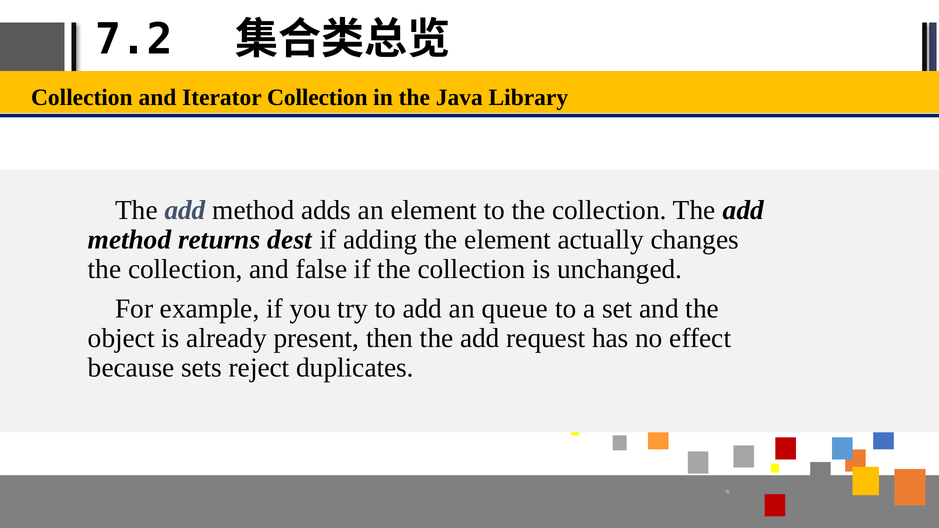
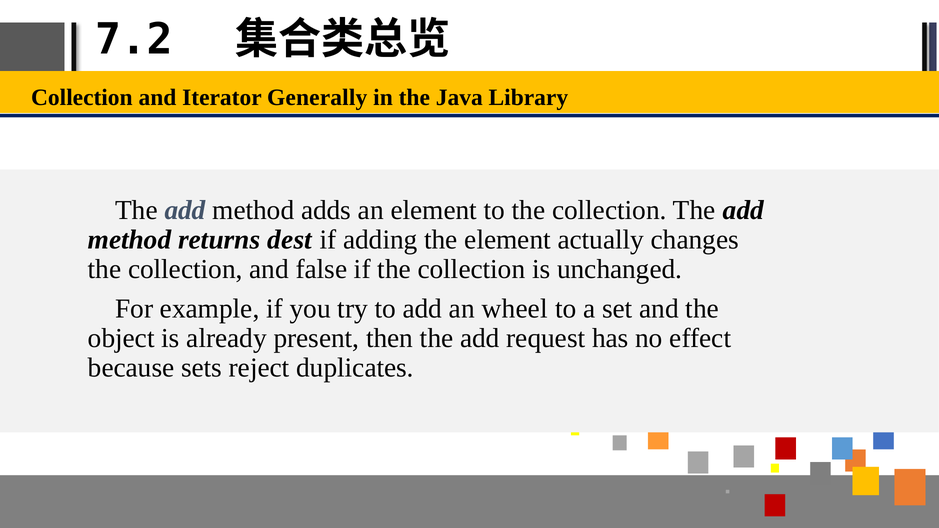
Iterator Collection: Collection -> Generally (317, 98)
queue: queue -> wheel (515, 309)
